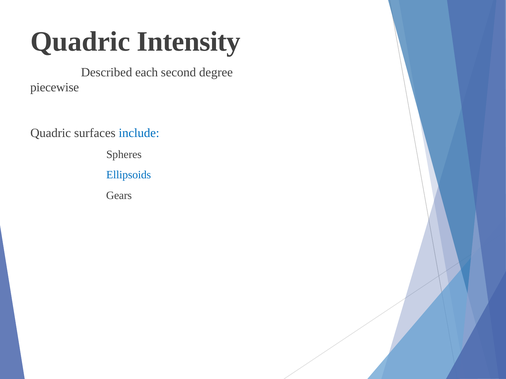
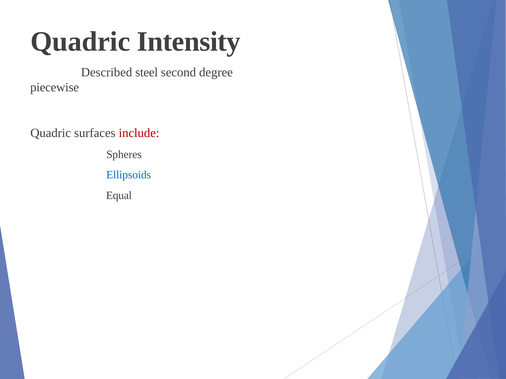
each: each -> steel (147, 72)
include colour: blue -> red (139, 133)
Gears: Gears -> Equal (119, 196)
